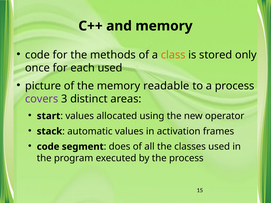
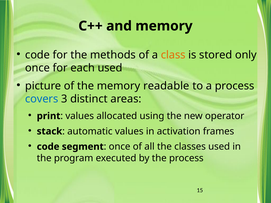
covers colour: purple -> blue (42, 99)
start: start -> print (49, 116)
does: does -> once (120, 147)
